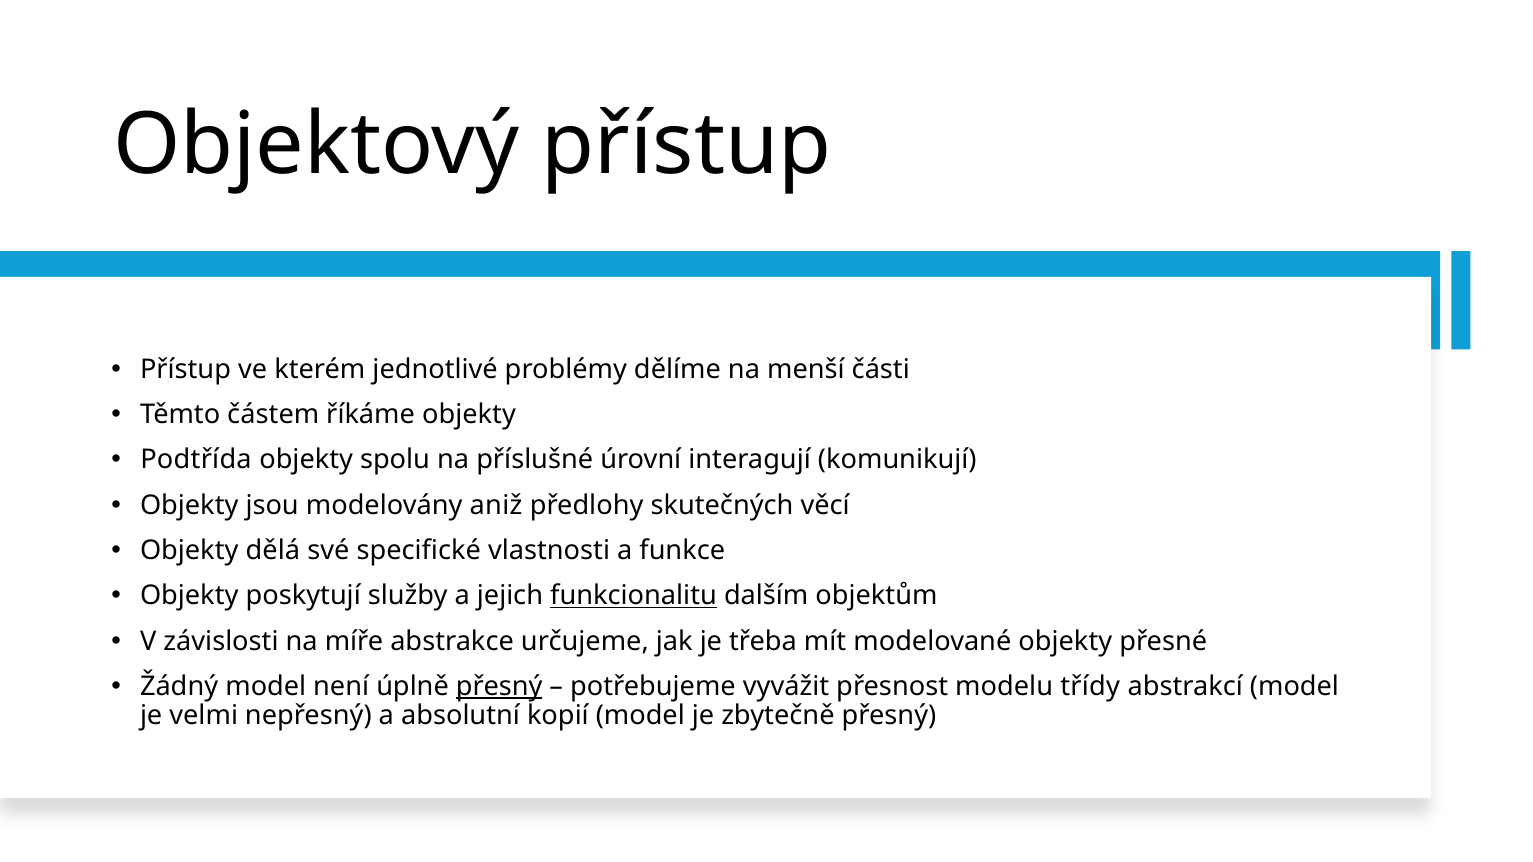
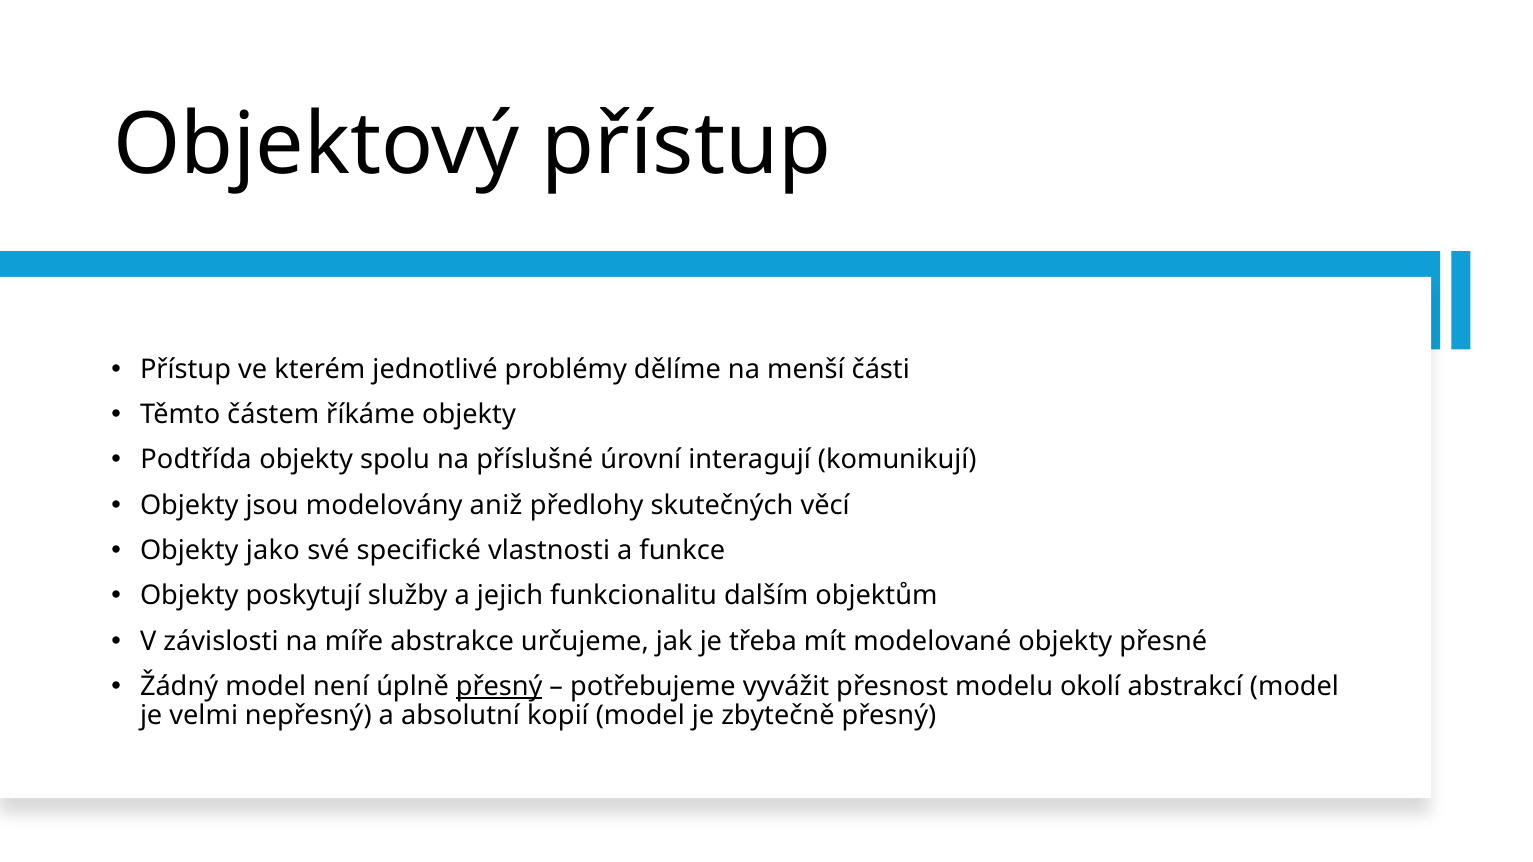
dělá: dělá -> jako (273, 551)
funkcionalitu underline: present -> none (634, 596)
třídy: třídy -> okolí (1090, 687)
